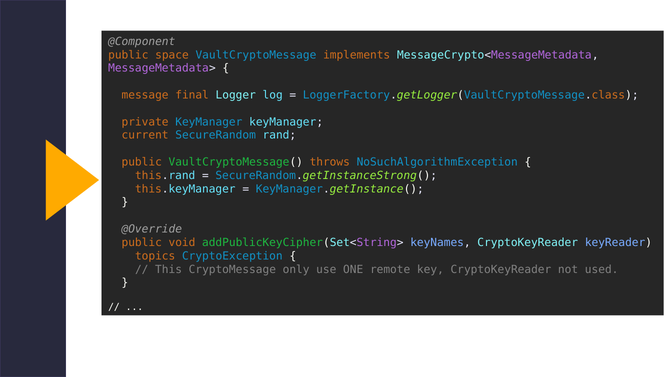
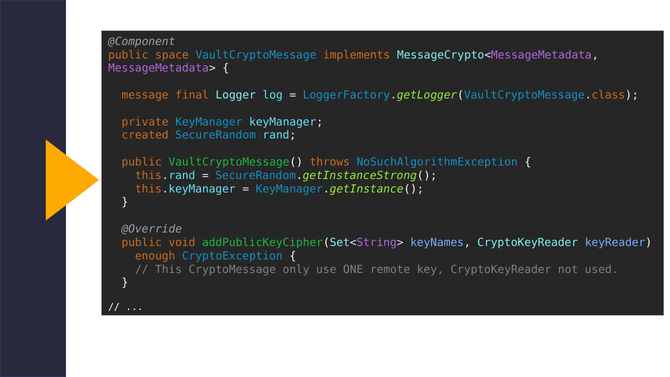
current: current -> created (145, 135)
topics: topics -> enough (155, 256)
